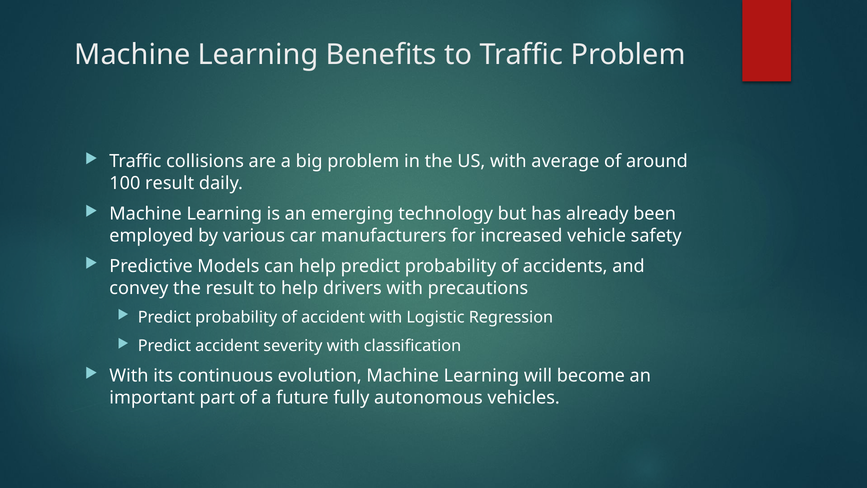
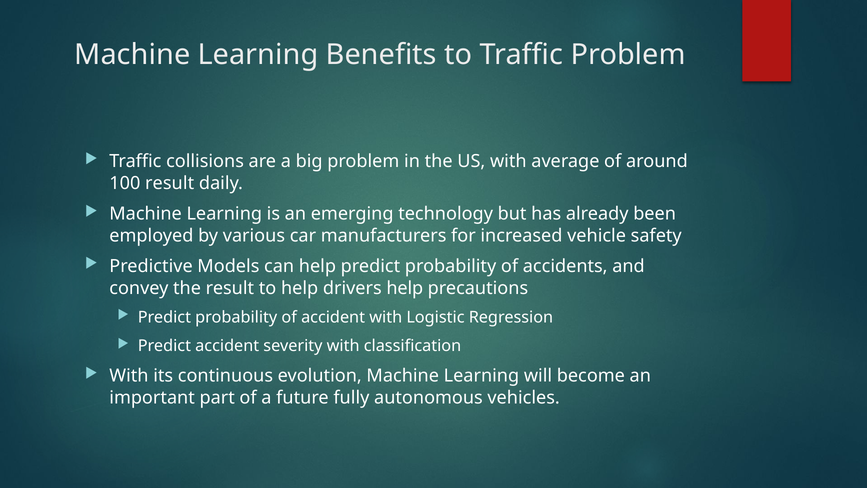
drivers with: with -> help (405, 288)
